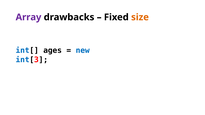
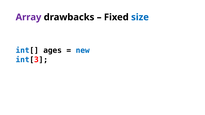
size colour: orange -> blue (140, 17)
